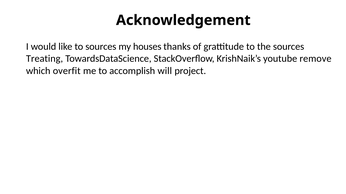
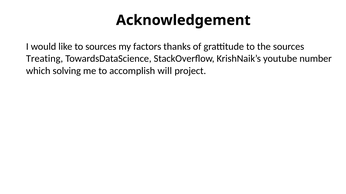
houses: houses -> factors (147, 47)
remove: remove -> number (316, 59)
overfit: overfit -> solving (67, 71)
